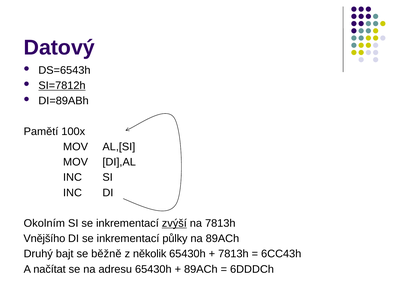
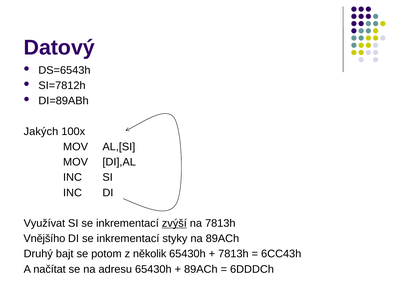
SI=7812h underline: present -> none (62, 86)
Pamětí: Pamětí -> Jakých (41, 132)
Okolním: Okolním -> Využívat (44, 224)
půlky: půlky -> styky (175, 239)
běžně: běžně -> potom (106, 254)
